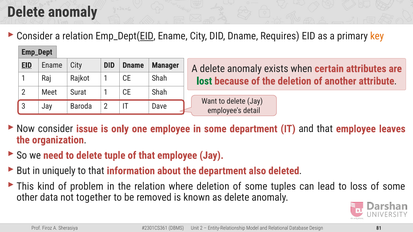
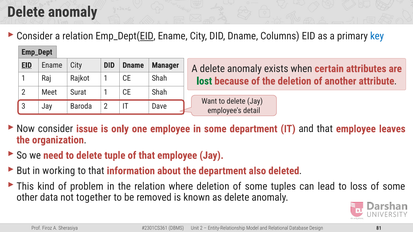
Requires: Requires -> Columns (280, 36)
key colour: orange -> blue (377, 36)
uniquely: uniquely -> working (59, 171)
